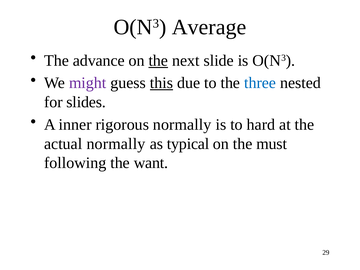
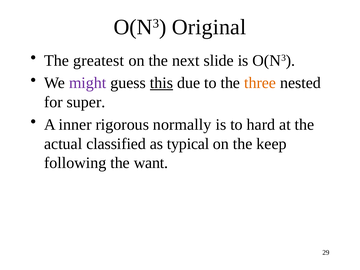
Average: Average -> Original (209, 27)
advance: advance -> greatest (99, 61)
the underline: present -> none (158, 61)
three colour: blue -> orange (260, 83)
slides: slides -> super (86, 102)
actual normally: normally -> classified (116, 144)
must: must -> keep (272, 144)
